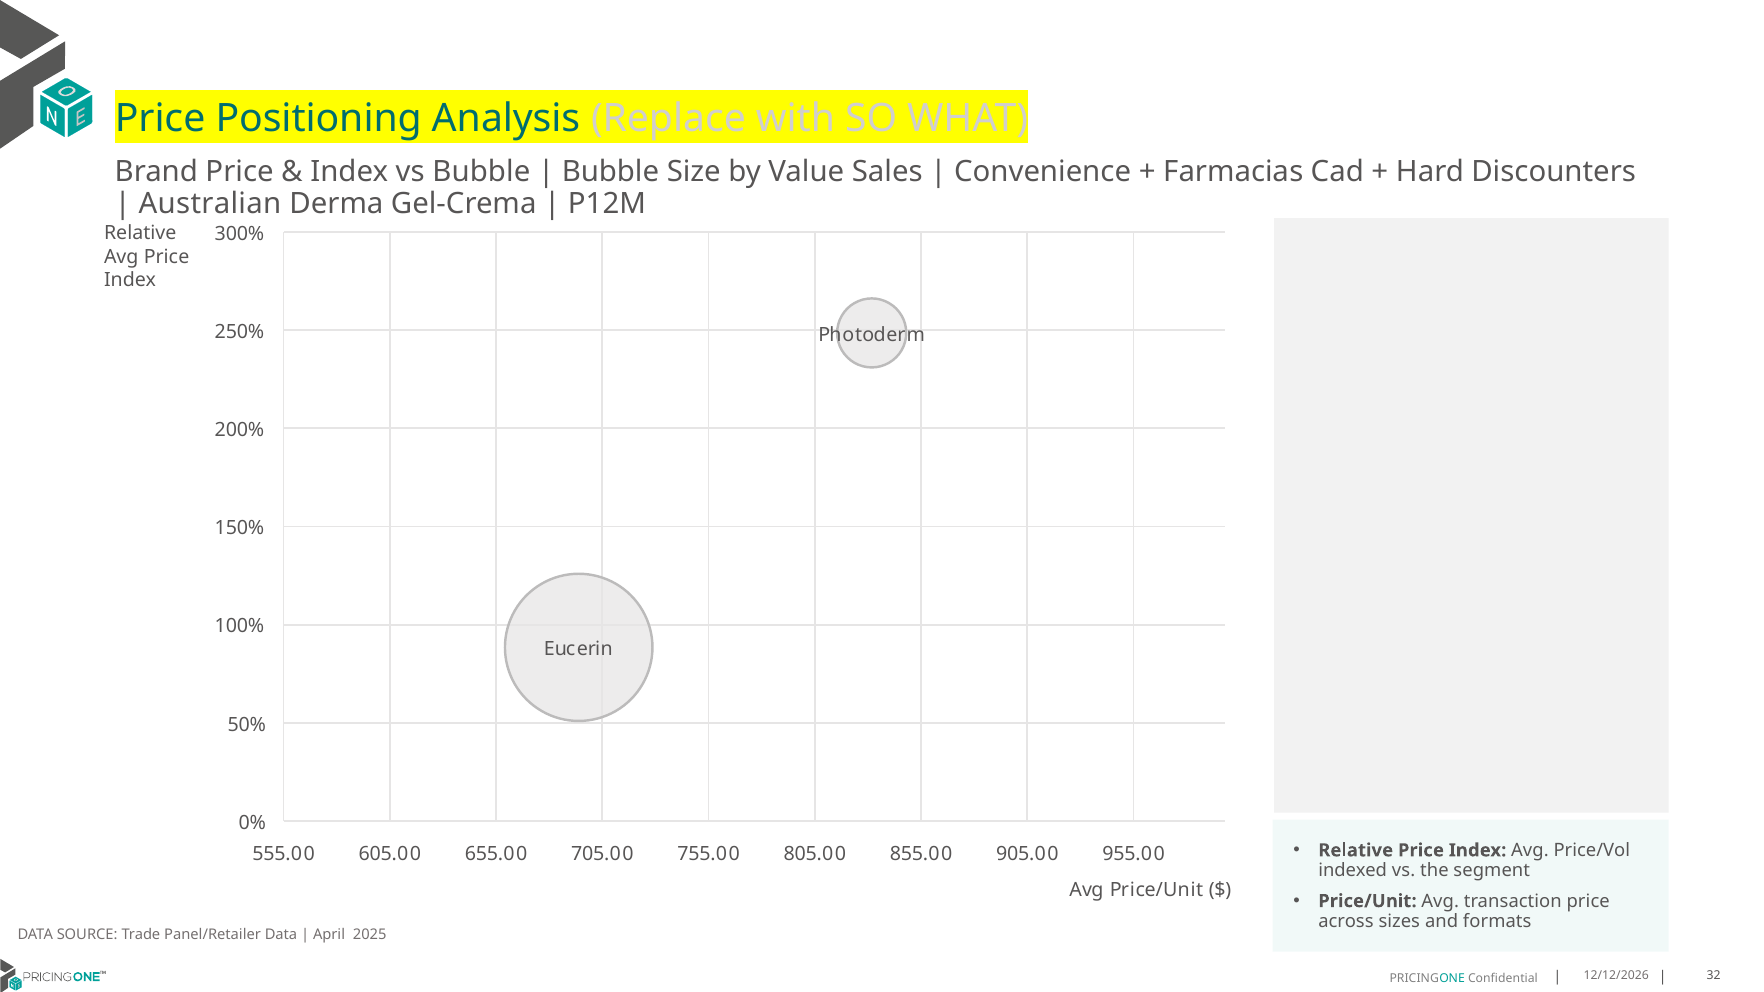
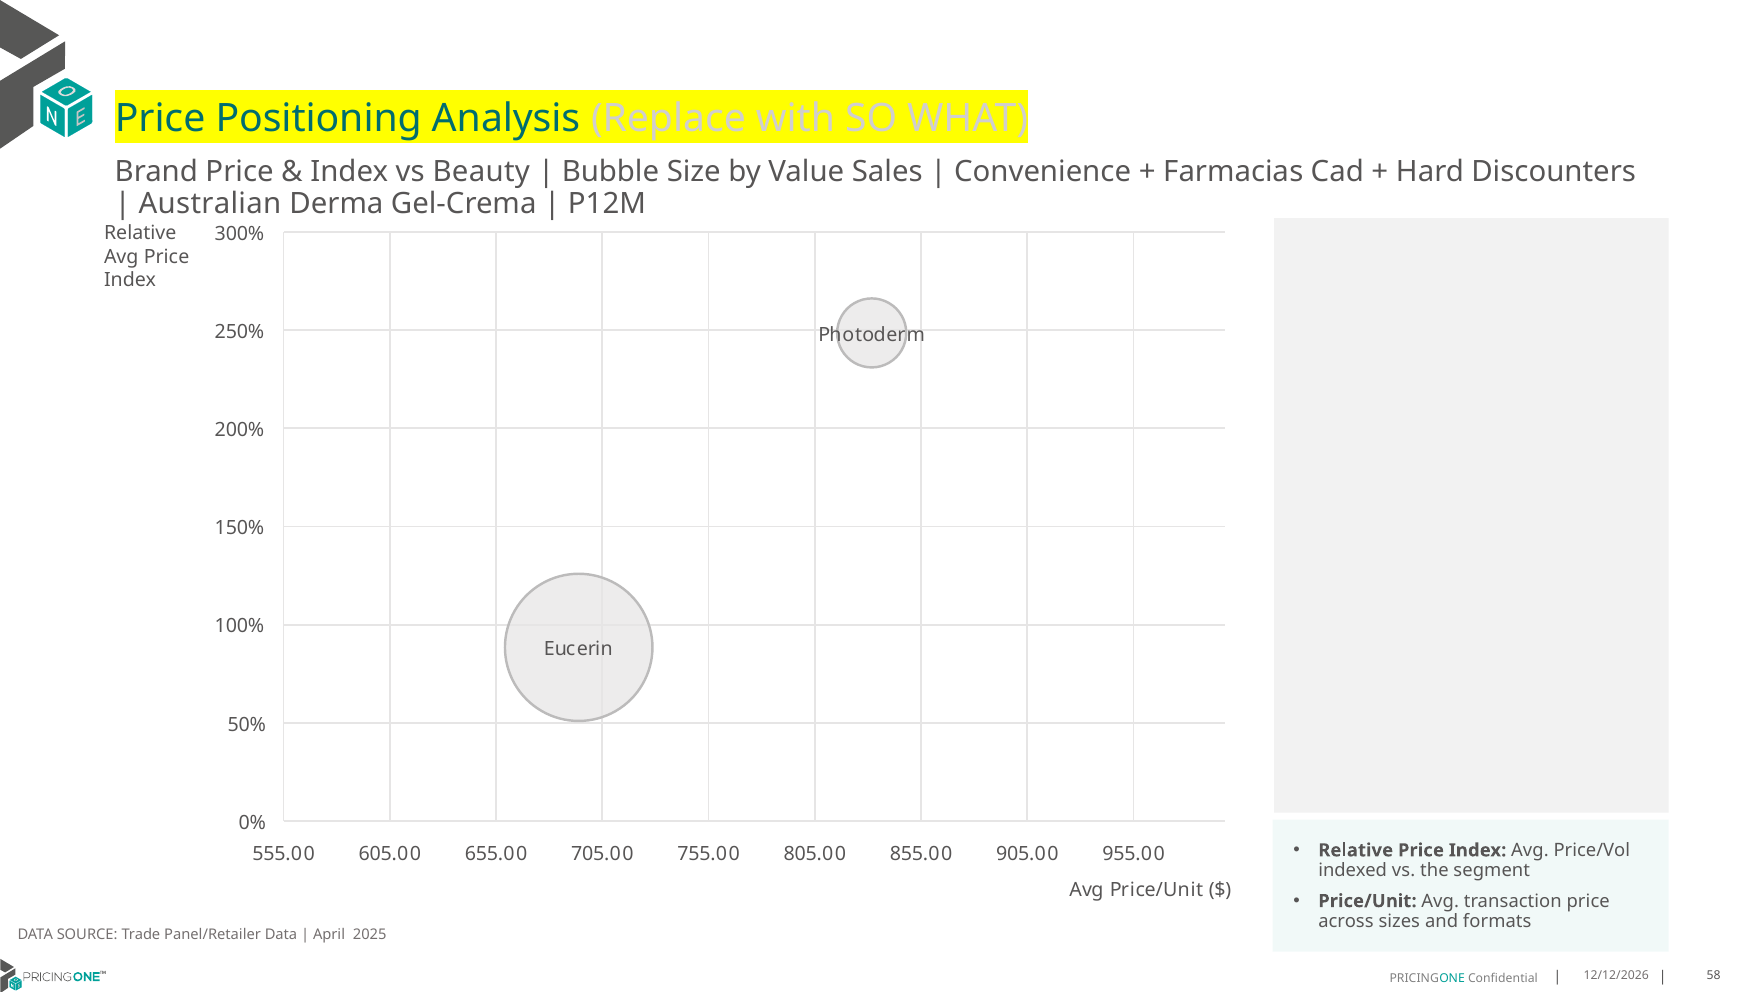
vs Bubble: Bubble -> Beauty (481, 172)
32: 32 -> 58 (1714, 976)
